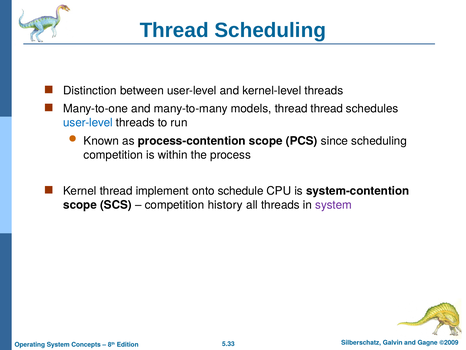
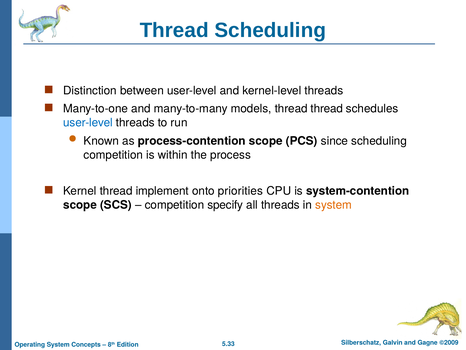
schedule: schedule -> priorities (241, 191)
history: history -> specify (225, 205)
system colour: purple -> orange (334, 205)
